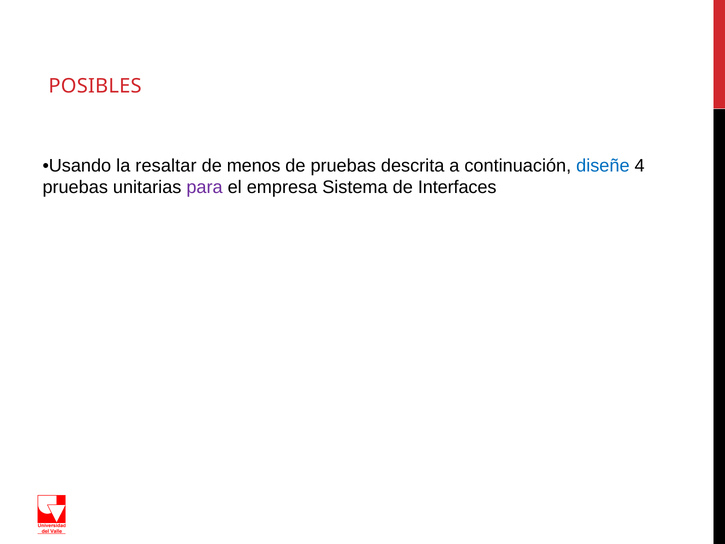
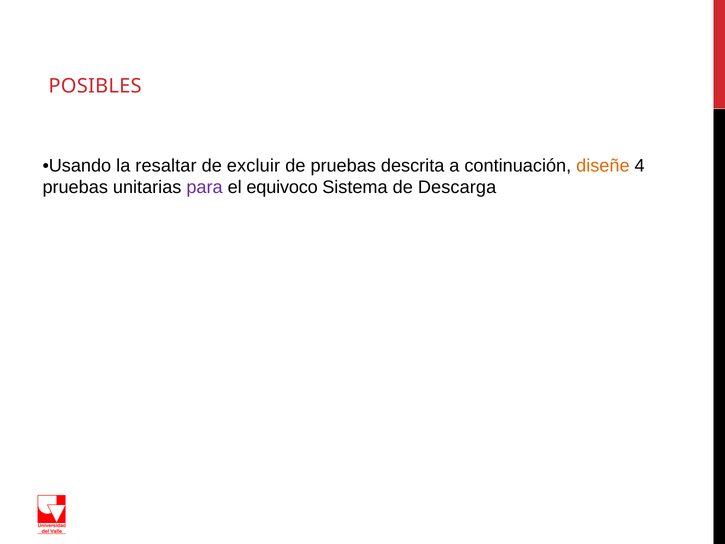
menos: menos -> excluir (253, 166)
diseñe colour: blue -> orange (603, 166)
empresa: empresa -> equivoco (282, 187)
Interfaces: Interfaces -> Descarga (457, 187)
